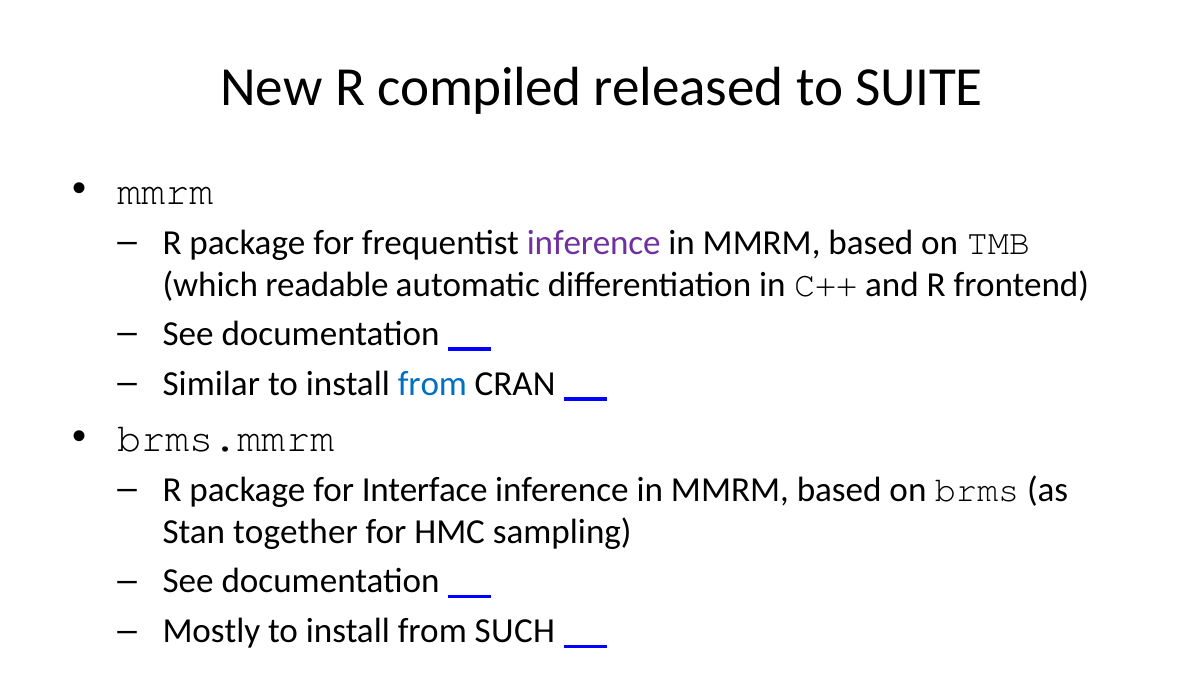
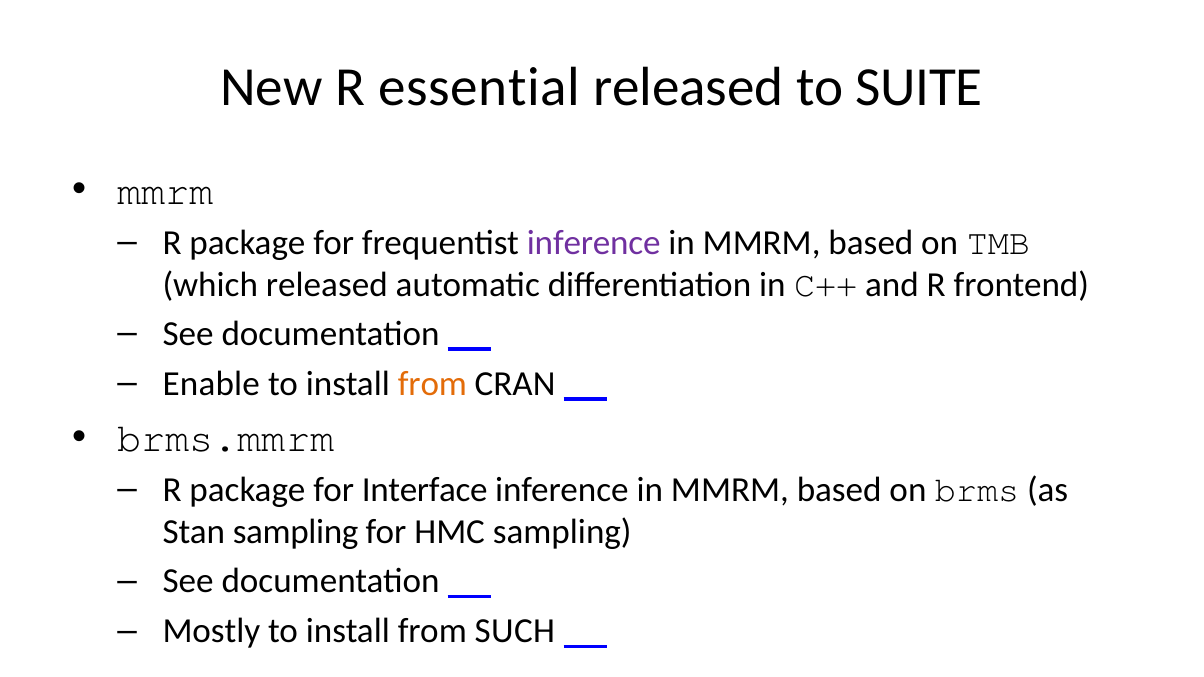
compiled: compiled -> essential (479, 87)
which readable: readable -> released (327, 285)
Similar: Similar -> Enable (211, 384)
from colour: blue -> orange (432, 384)
Stan together: together -> sampling (296, 532)
